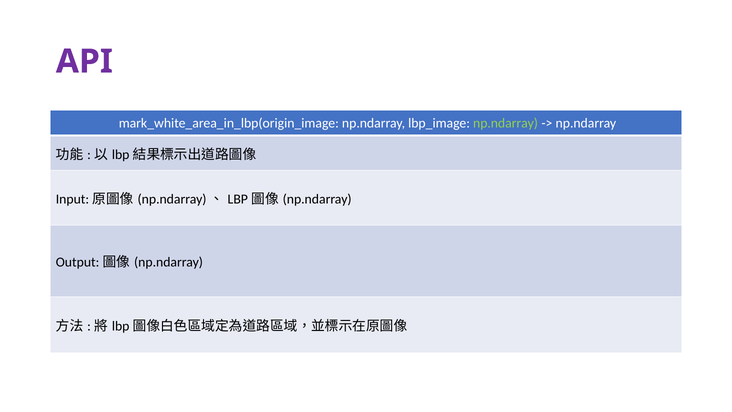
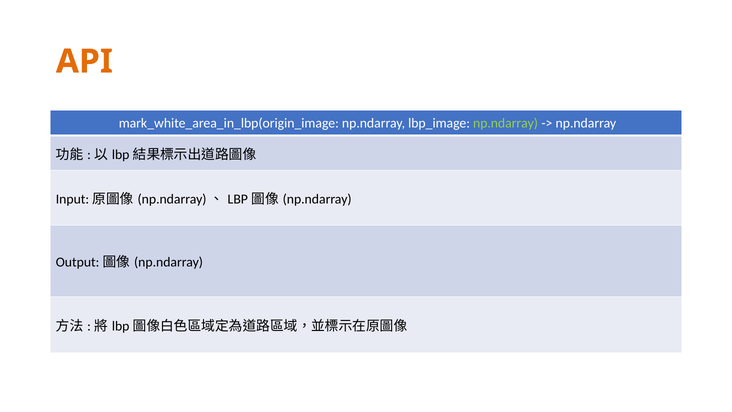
API colour: purple -> orange (84, 61)
